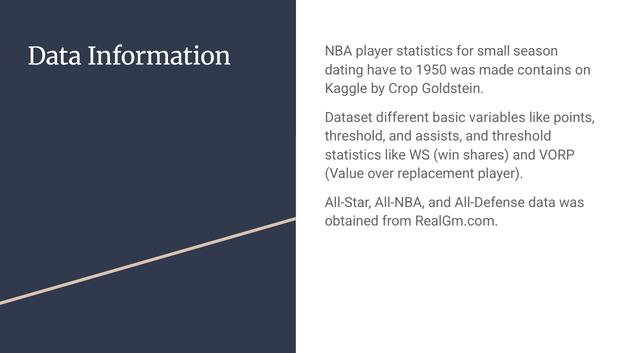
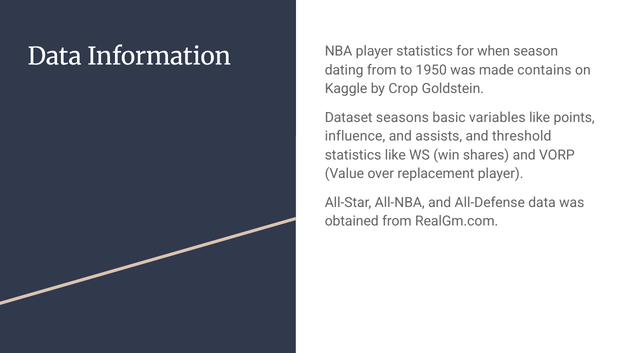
small: small -> when (494, 51)
dating have: have -> from (382, 70)
different: different -> seasons (402, 118)
threshold: threshold -> influence (355, 136)
